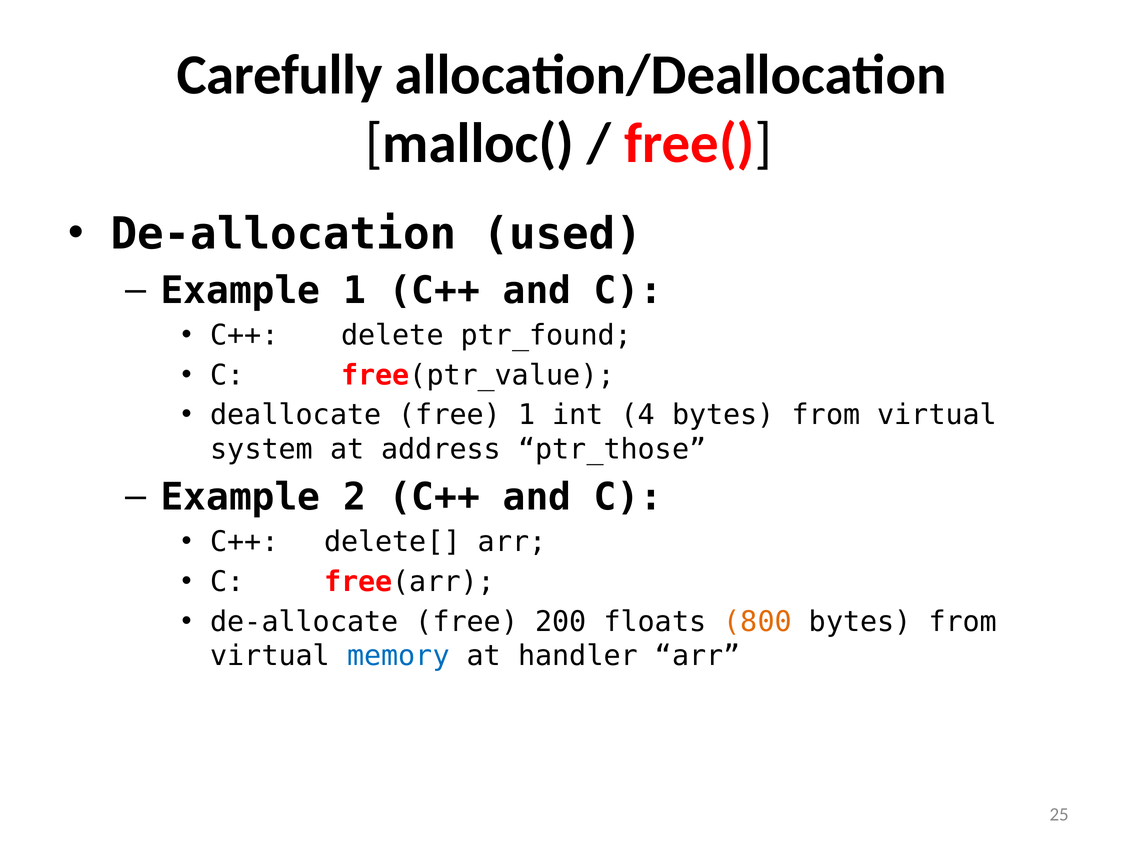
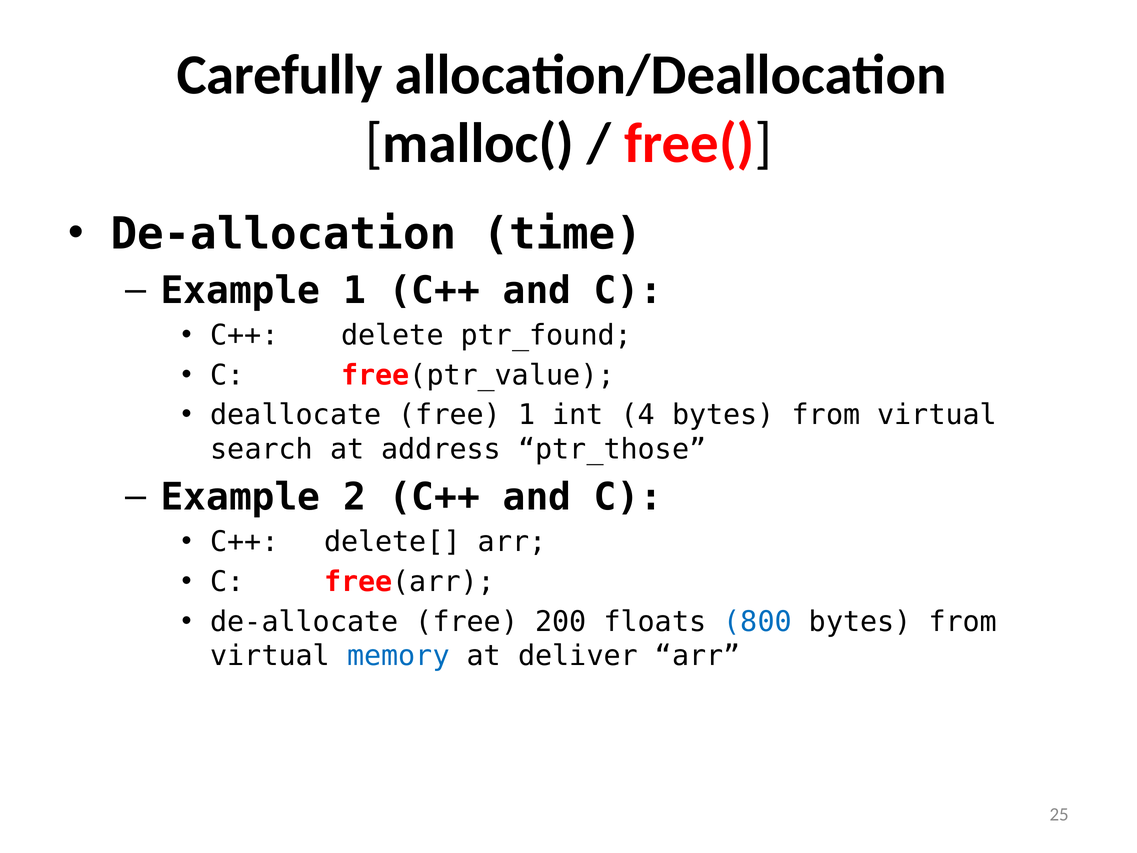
used: used -> time (562, 234)
system: system -> search (262, 449)
800 colour: orange -> blue (758, 622)
handler: handler -> deliver (578, 656)
